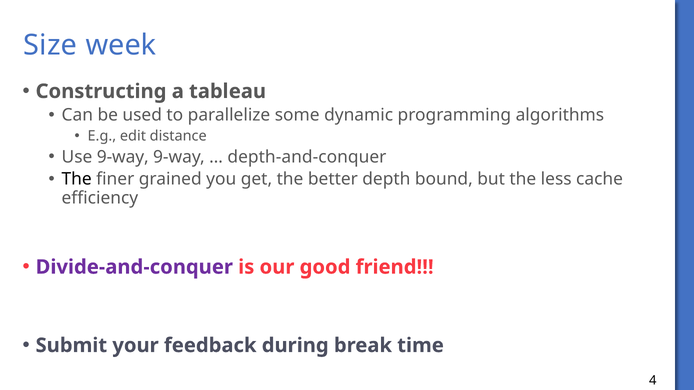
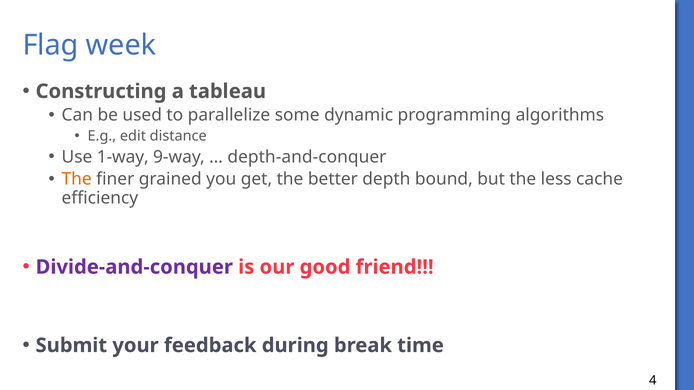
Size: Size -> Flag (50, 45)
Use 9-way: 9-way -> 1-way (123, 157)
The colour: black -> orange (77, 179)
